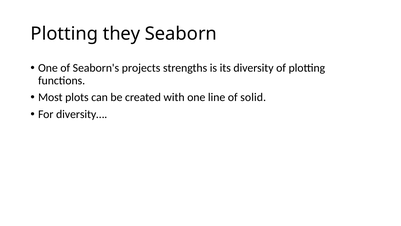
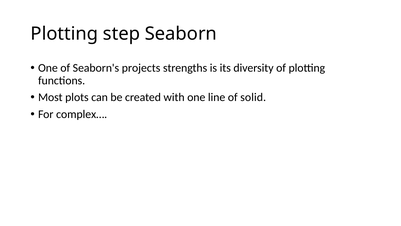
they: they -> step (122, 34)
diversity…: diversity… -> complex… (82, 114)
